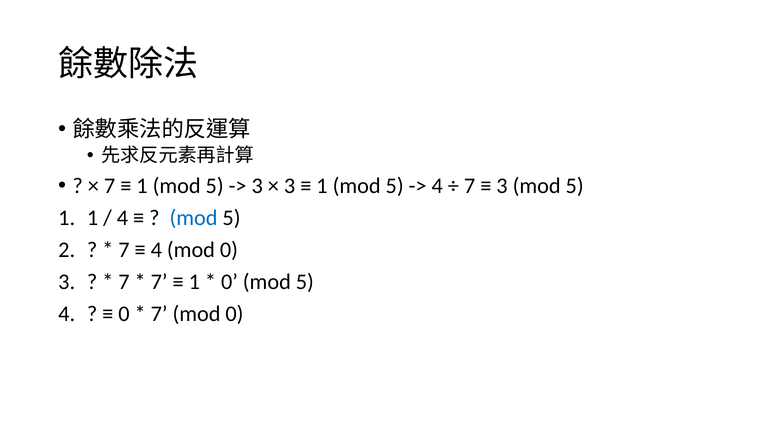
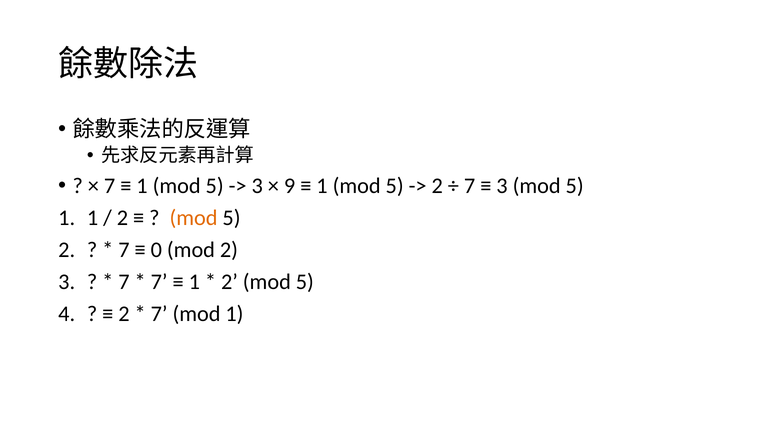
3: 3 -> 9 (290, 186)
4: 4 -> 2 (437, 186)
4: 4 -> 2 (122, 218)
mod colour: blue -> orange (194, 218)
4: 4 -> 0 (156, 250)
0: 0 -> 2 (229, 250)
0: 0 -> 2 (229, 282)
0: 0 -> 2 (124, 314)
7 mod 0: 0 -> 1 (234, 314)
